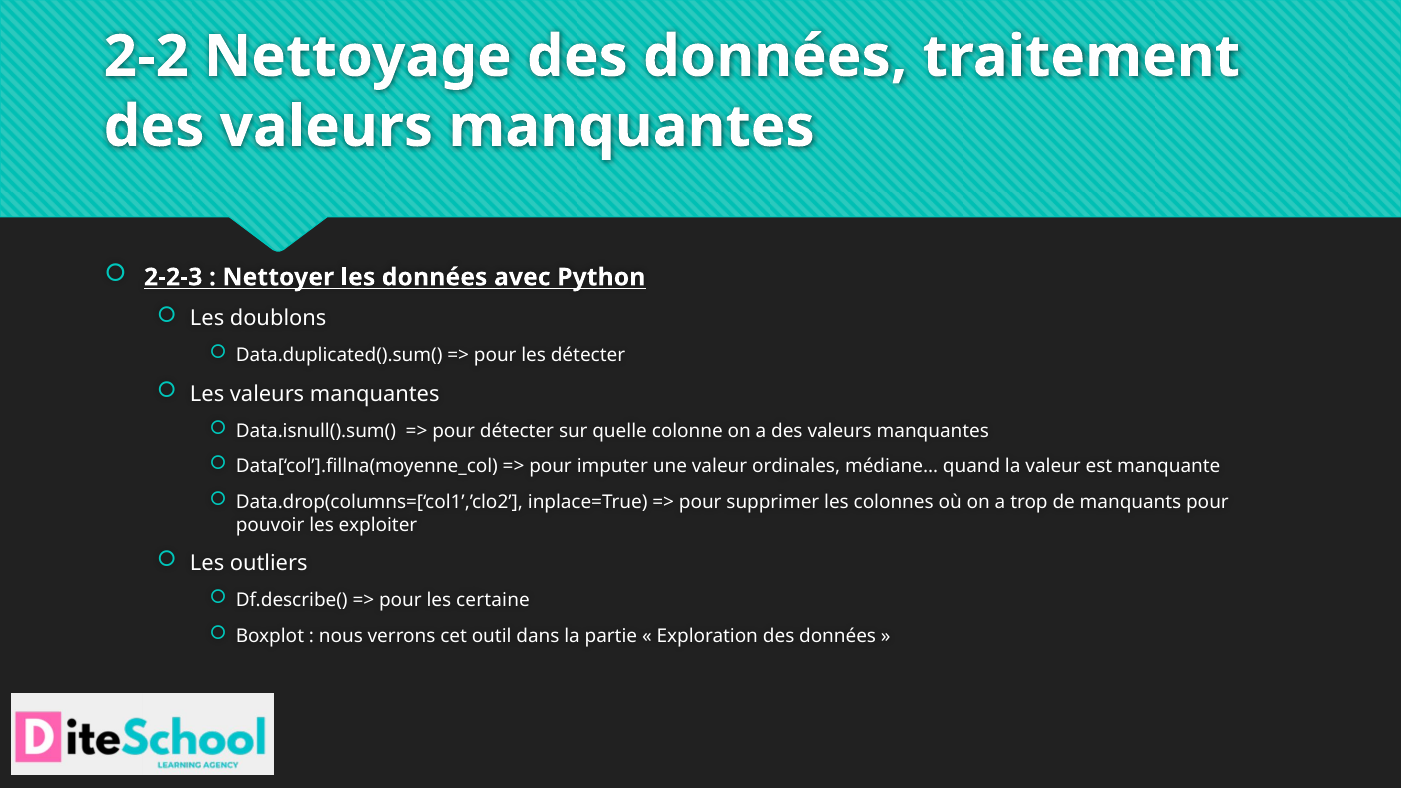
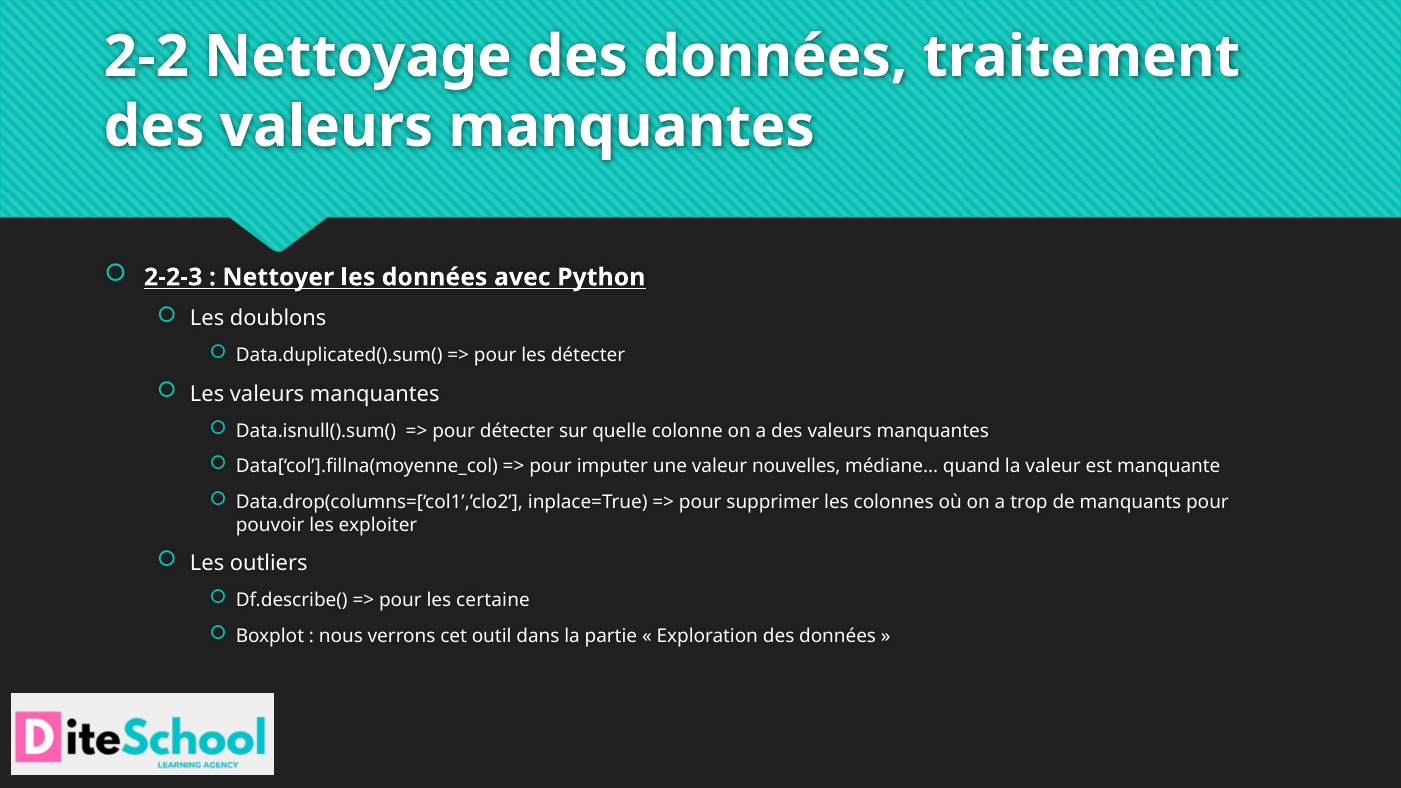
ordinales: ordinales -> nouvelles (796, 467)
